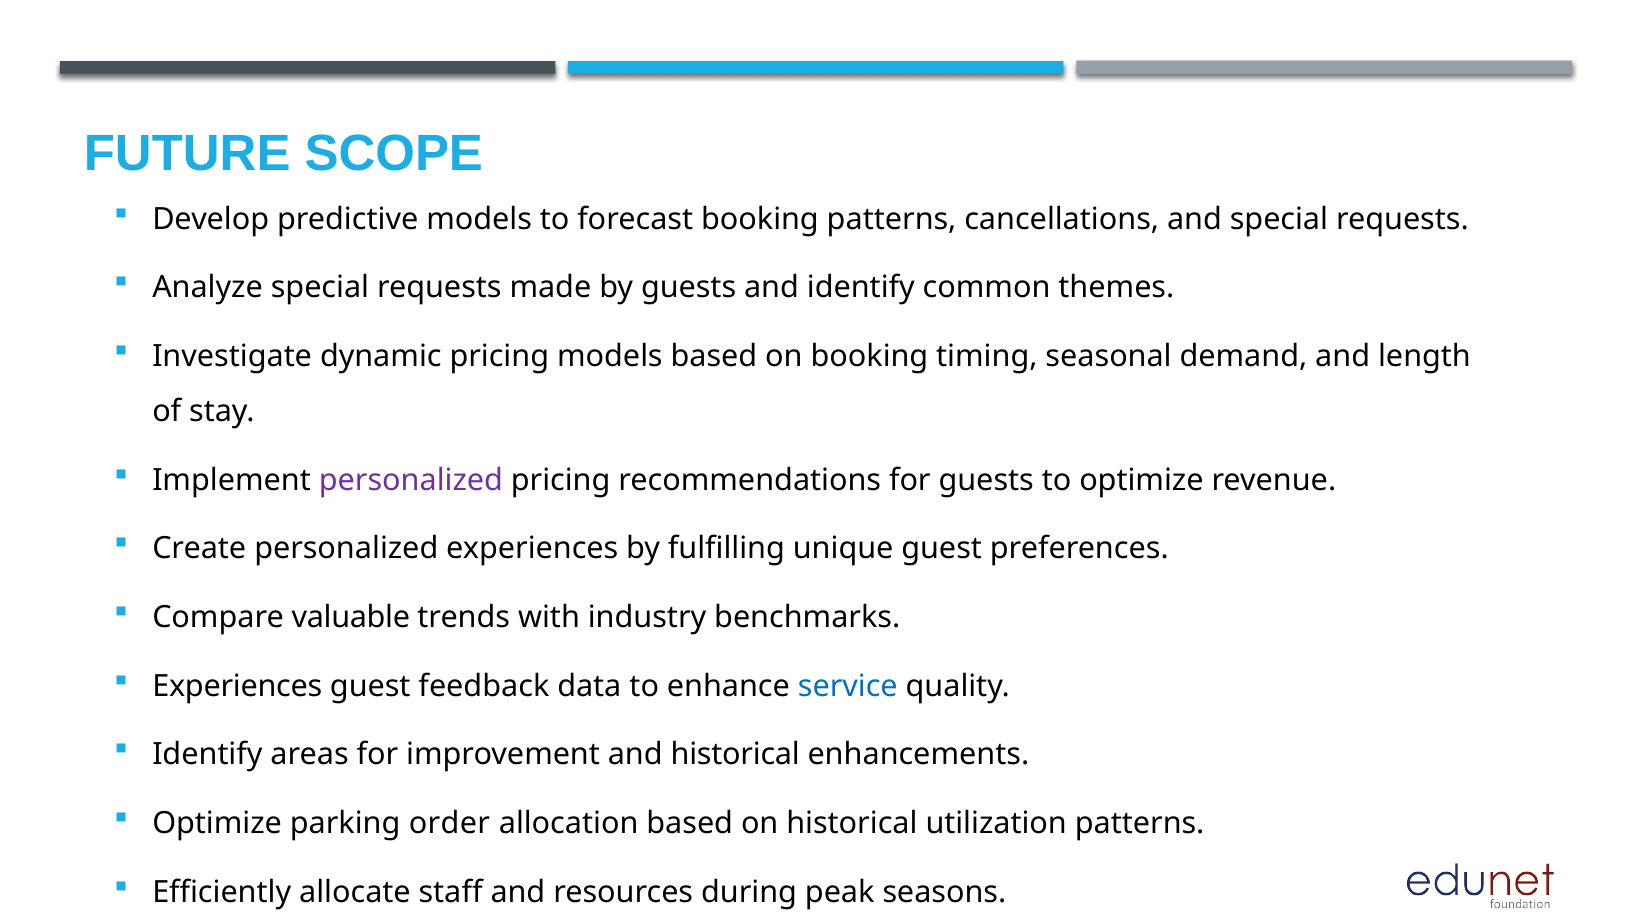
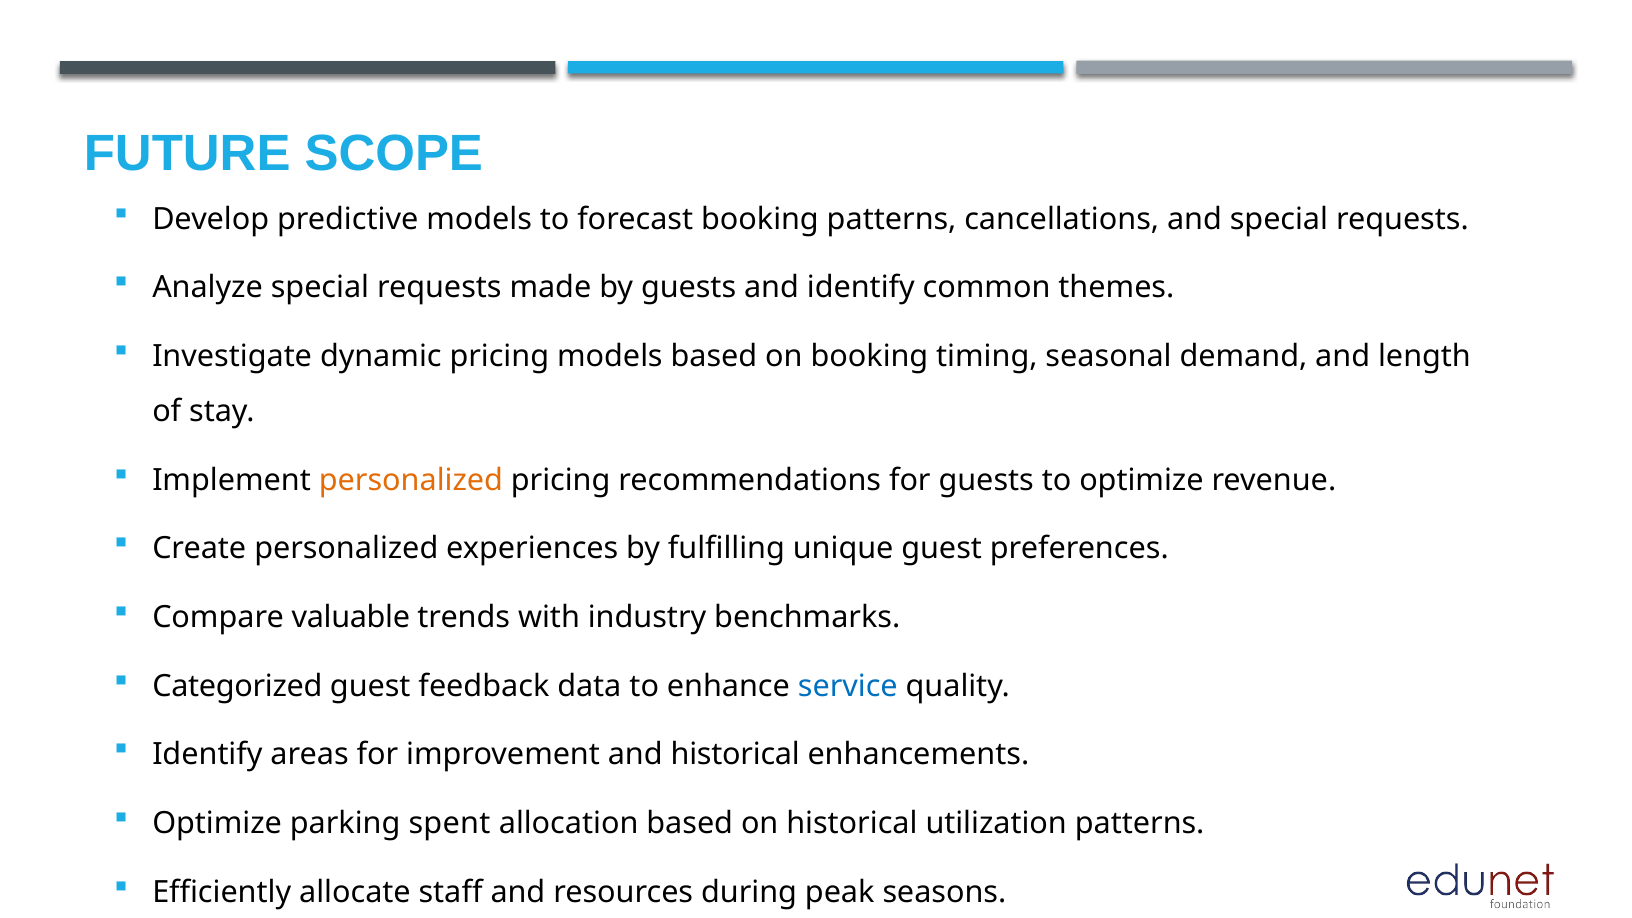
personalized colour: purple -> orange (411, 480)
Experiences: Experiences -> Categorized (237, 686)
order: order -> spent (449, 823)
